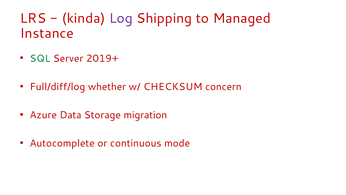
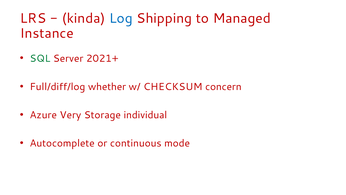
Log colour: purple -> blue (121, 18)
2019+: 2019+ -> 2021+ (102, 58)
Data: Data -> Very (70, 115)
migration: migration -> individual (145, 115)
